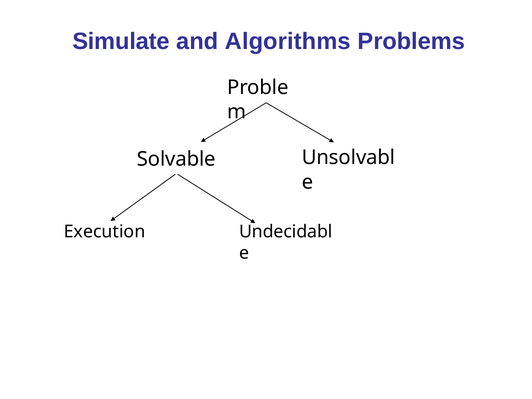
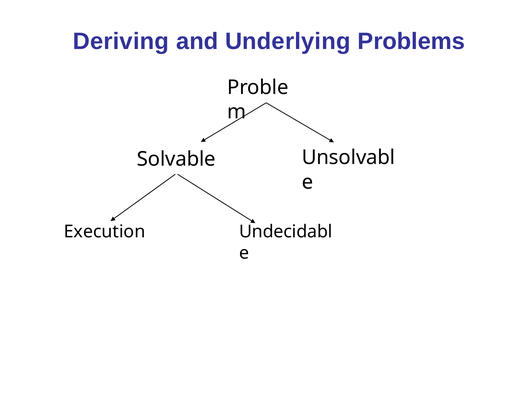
Simulate: Simulate -> Deriving (121, 41)
Algorithms: Algorithms -> Underlying (288, 41)
